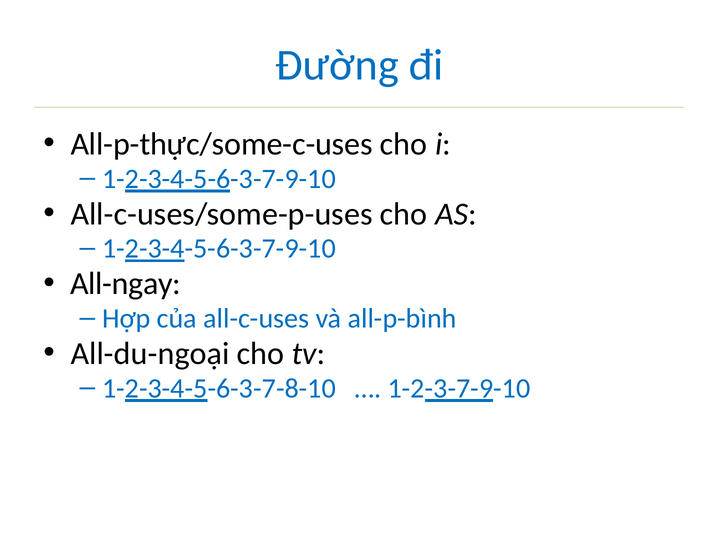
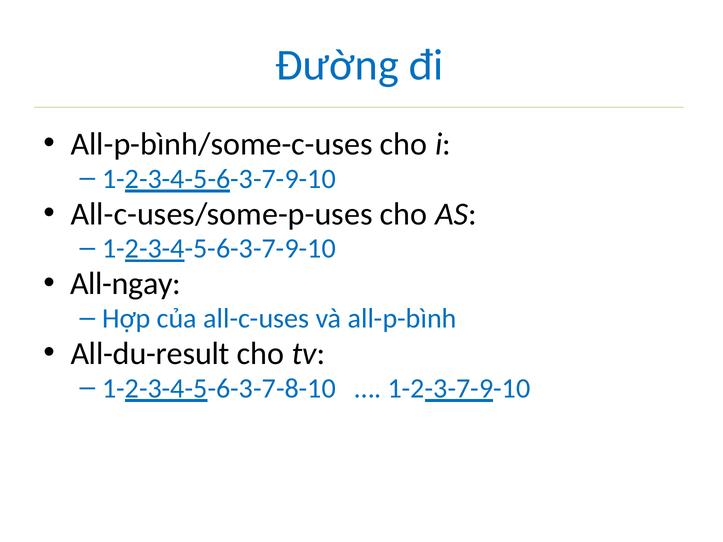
All-p-thực/some-c-uses: All-p-thực/some-c-uses -> All-p-bình/some-c-uses (222, 144)
All-du-ngoại: All-du-ngoại -> All-du-result (150, 354)
